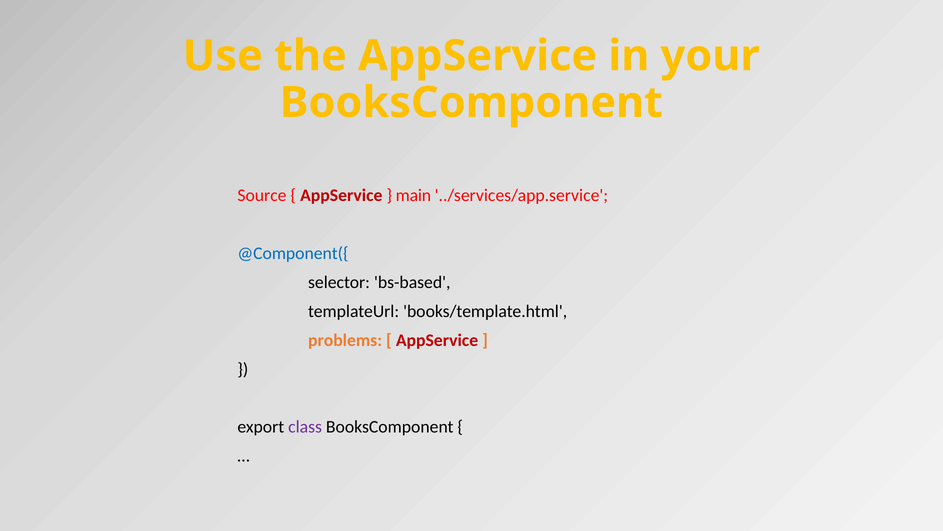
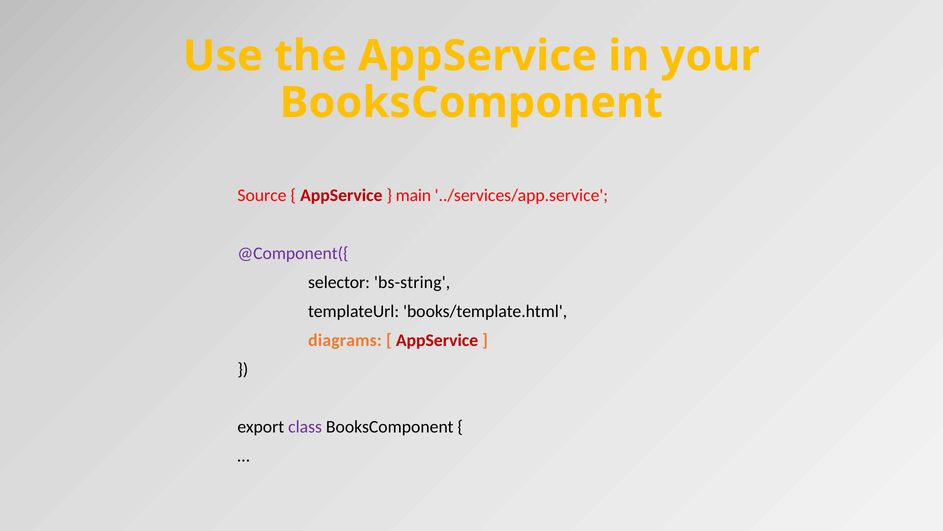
@Component({ colour: blue -> purple (293, 253)
bs-based: bs-based -> bs-string (412, 282)
problems: problems -> diagrams (345, 340)
